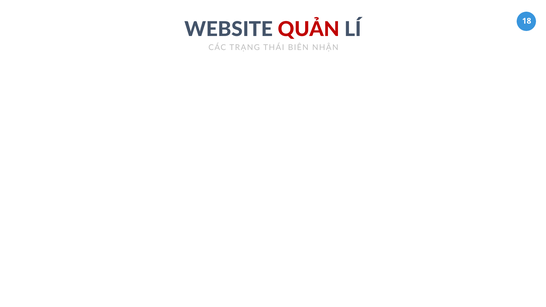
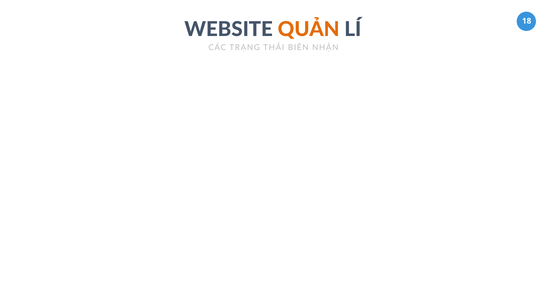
QUẢN colour: red -> orange (309, 30)
